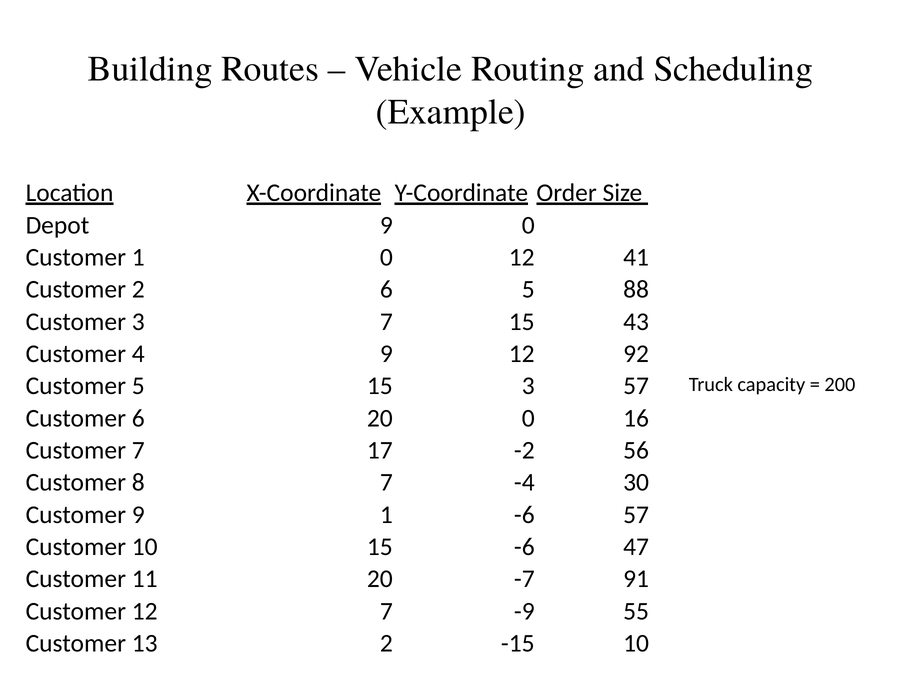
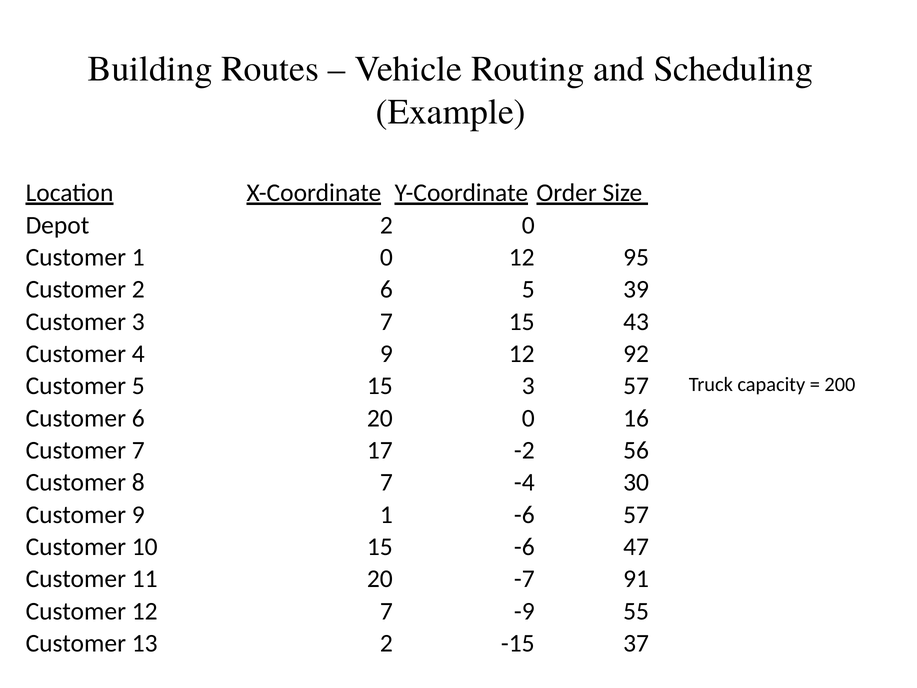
Depot 9: 9 -> 2 (386, 225)
41: 41 -> 95 (636, 257)
88: 88 -> 39 (636, 289)
-15 10: 10 -> 37 (636, 643)
